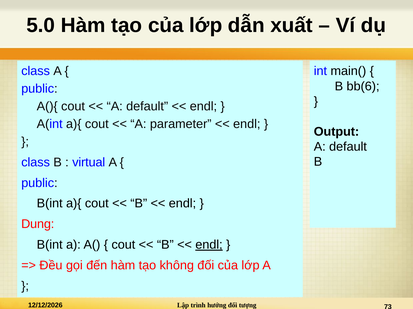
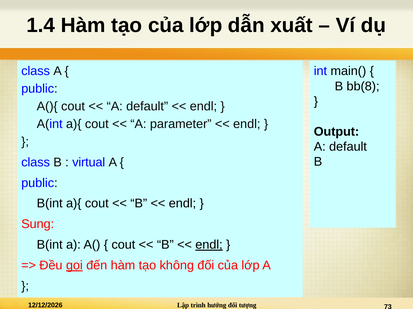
5.0: 5.0 -> 1.4 (41, 26)
bb(6: bb(6 -> bb(8 (363, 86)
Dung: Dung -> Sung (38, 225)
gọi underline: none -> present (74, 266)
